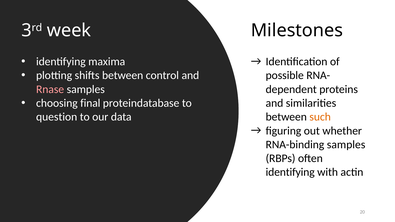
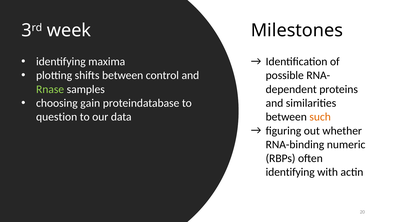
Rnase colour: pink -> light green (50, 89)
final: final -> gain (90, 103)
RNA-binding samples: samples -> numeric (346, 145)
